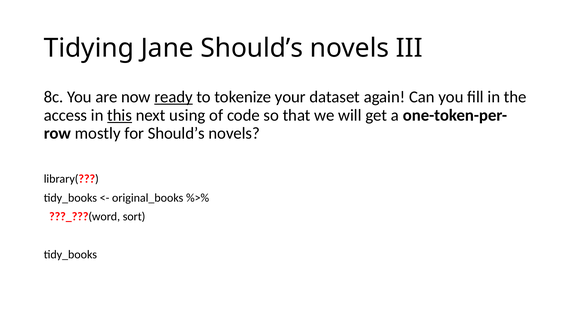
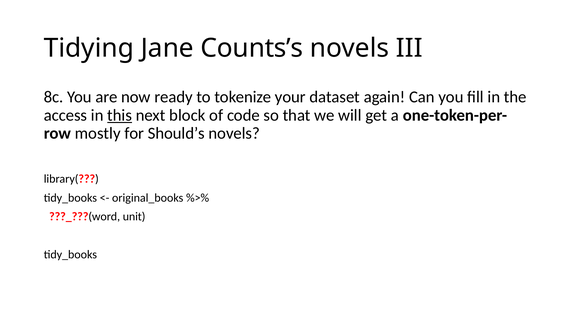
Jane Should’s: Should’s -> Counts’s (252, 48)
ready underline: present -> none (174, 97)
using: using -> block (187, 115)
sort: sort -> unit (134, 217)
